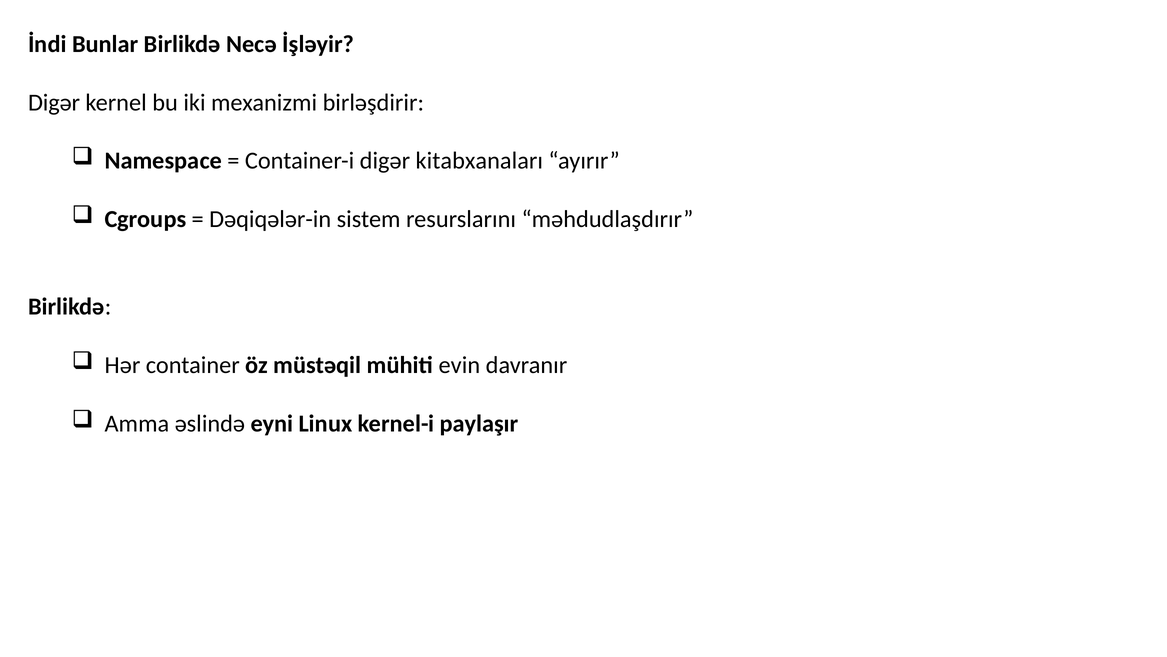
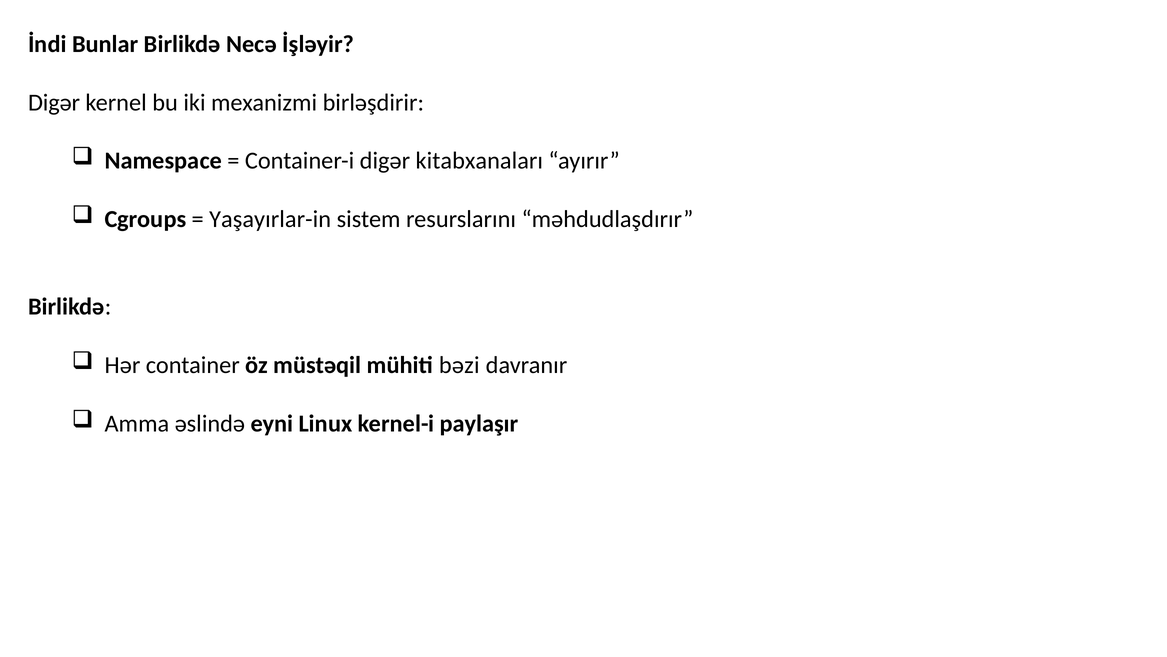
Dəqiqələr-in: Dəqiqələr-in -> Yaşayırlar-in (270, 219)
evin: evin -> bəzi (459, 365)
